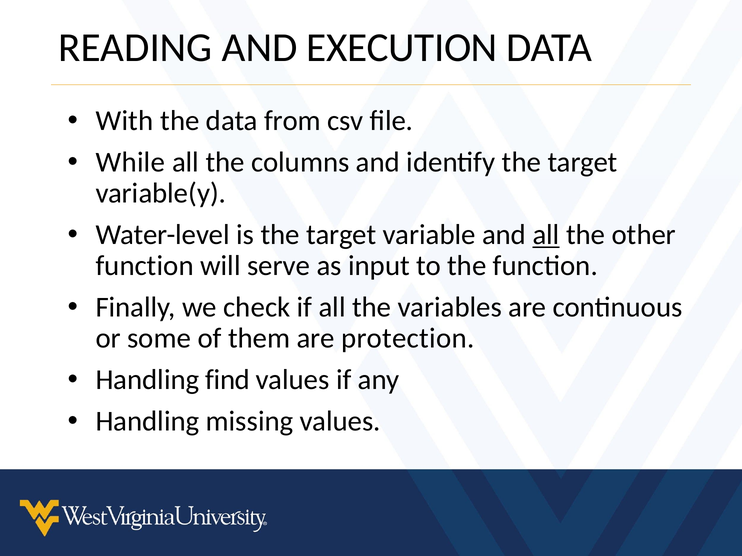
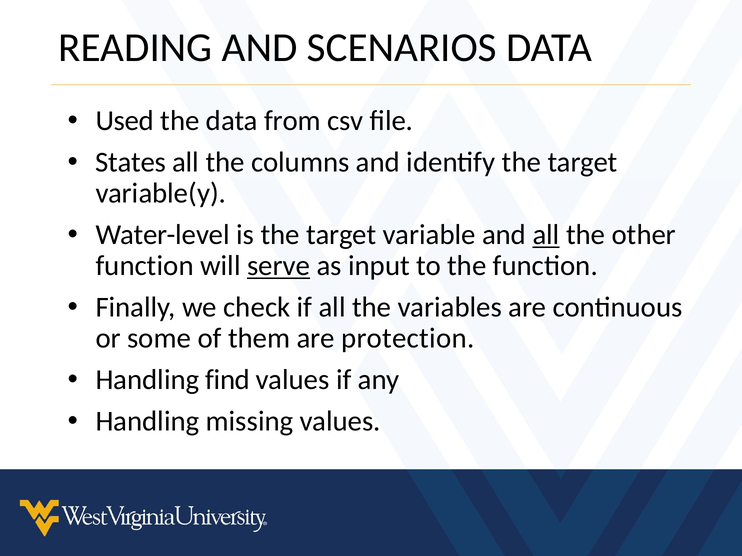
EXECUTION: EXECUTION -> SCENARIOS (402, 48)
With: With -> Used (125, 121)
While: While -> States (131, 162)
serve underline: none -> present (279, 266)
